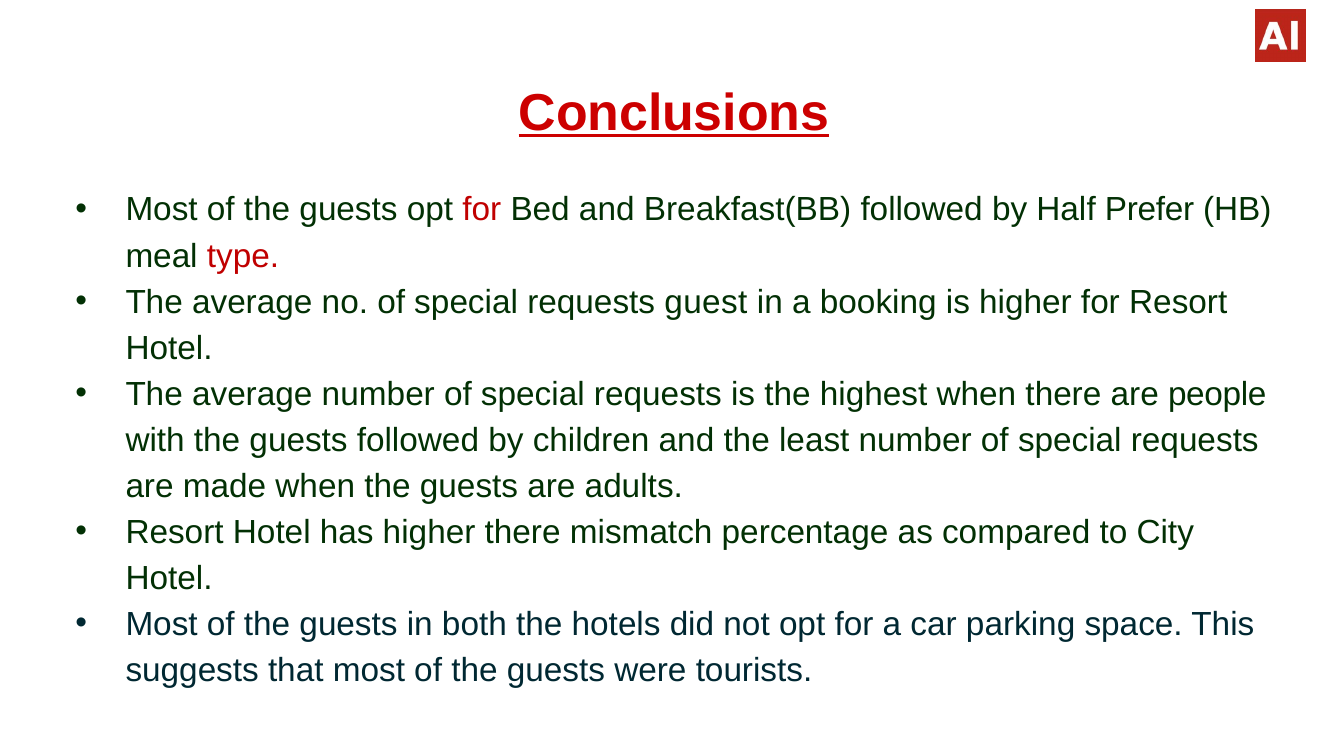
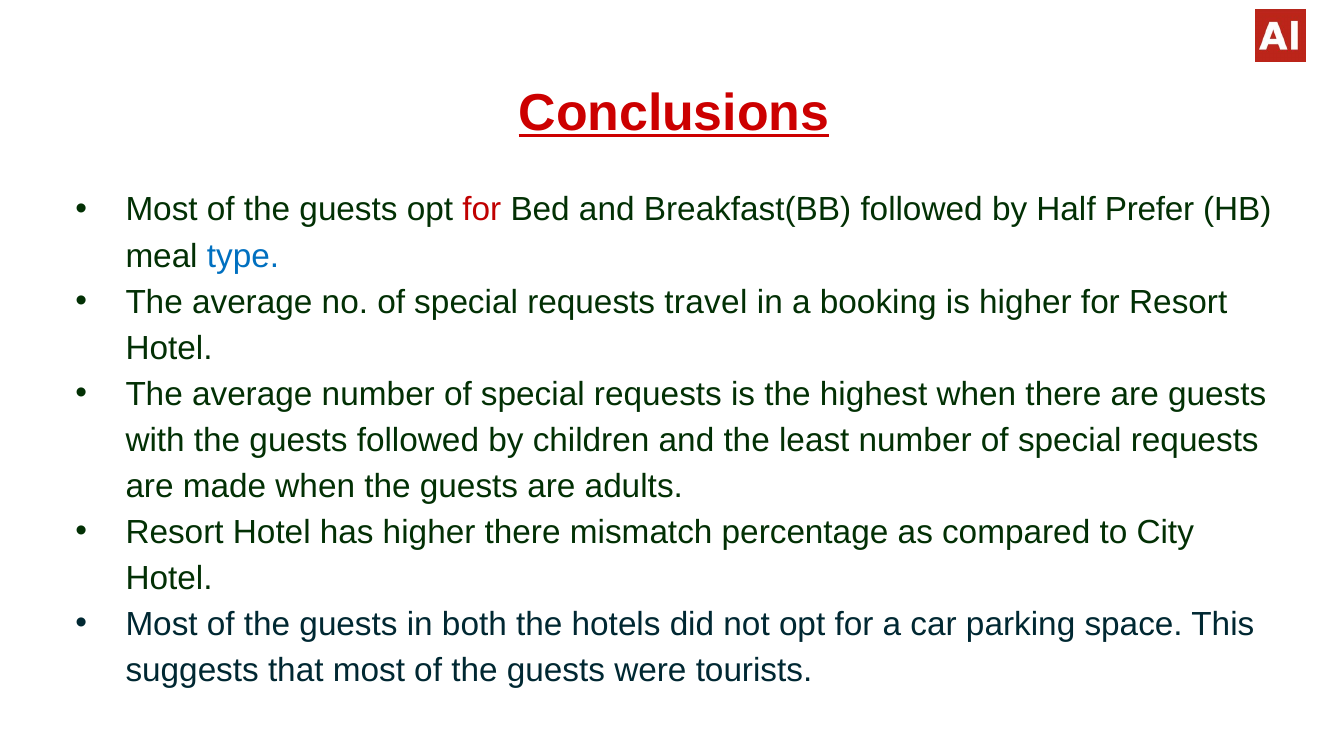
type colour: red -> blue (243, 256)
guest: guest -> travel (706, 302)
are people: people -> guests (1217, 394)
